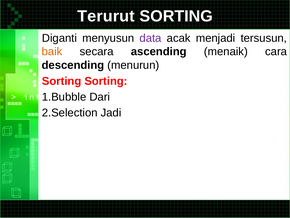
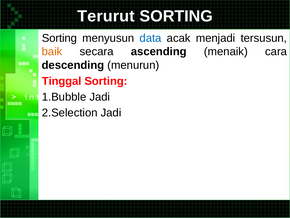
Diganti: Diganti -> Sorting (59, 38)
data colour: purple -> blue (151, 38)
Sorting: Sorting -> Tinggal (62, 81)
Dari: Dari -> Jadi (100, 97)
